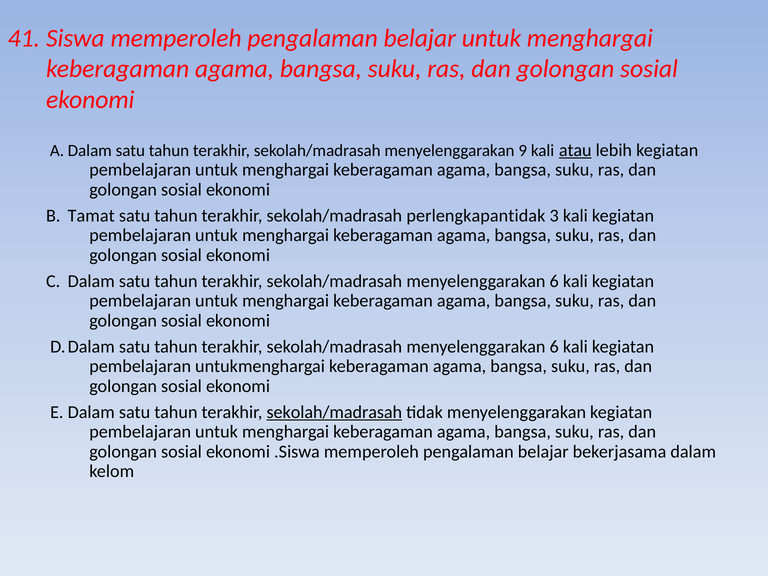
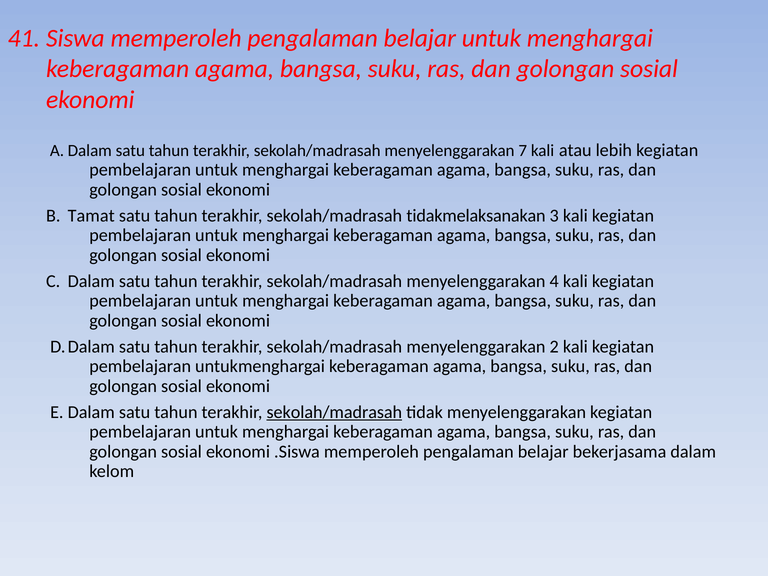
9: 9 -> 7 (523, 151)
atau underline: present -> none (575, 150)
perlengkapantidak: perlengkapantidak -> tidakmelaksanakan (476, 216)
6: 6 -> 4 (554, 281)
6: 6 -> 2 (554, 347)
